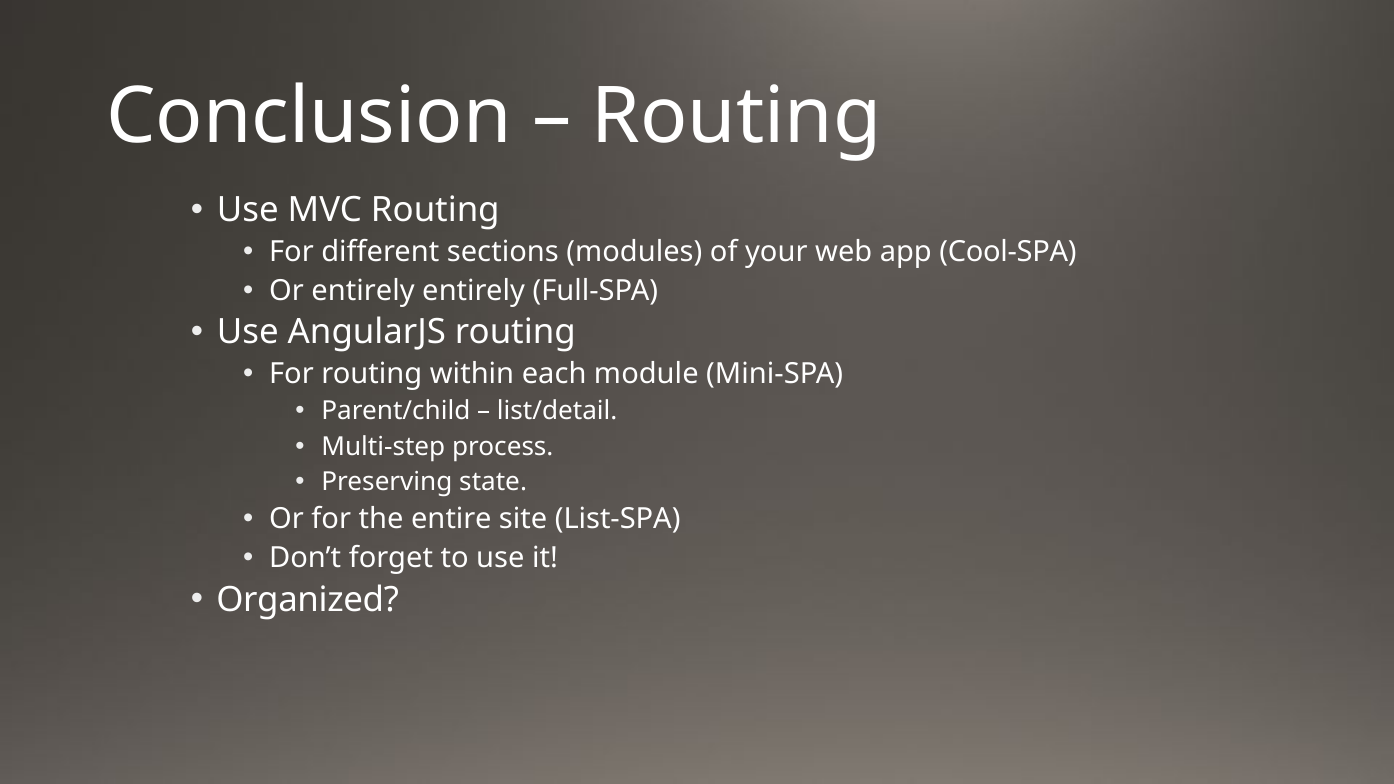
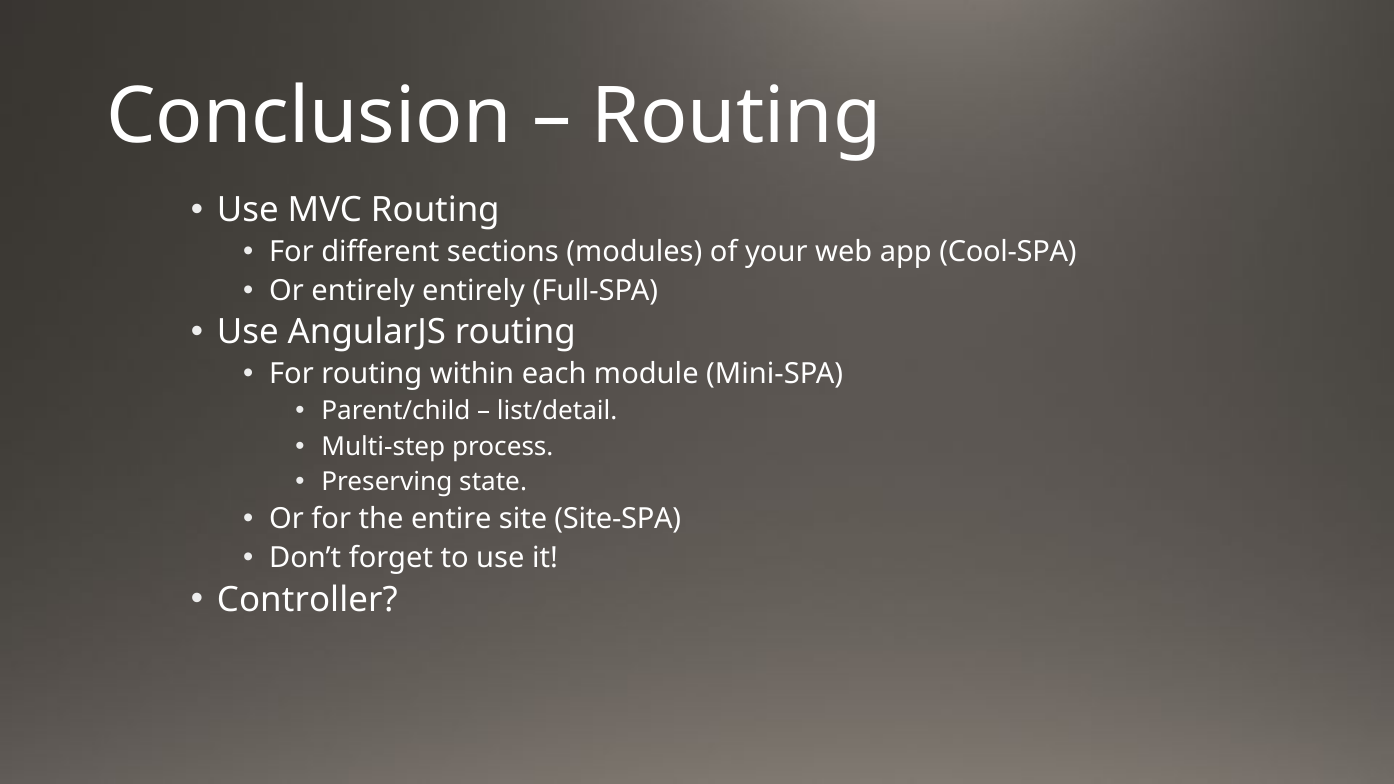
List-SPA: List-SPA -> Site-SPA (618, 519)
Organized: Organized -> Controller (307, 600)
